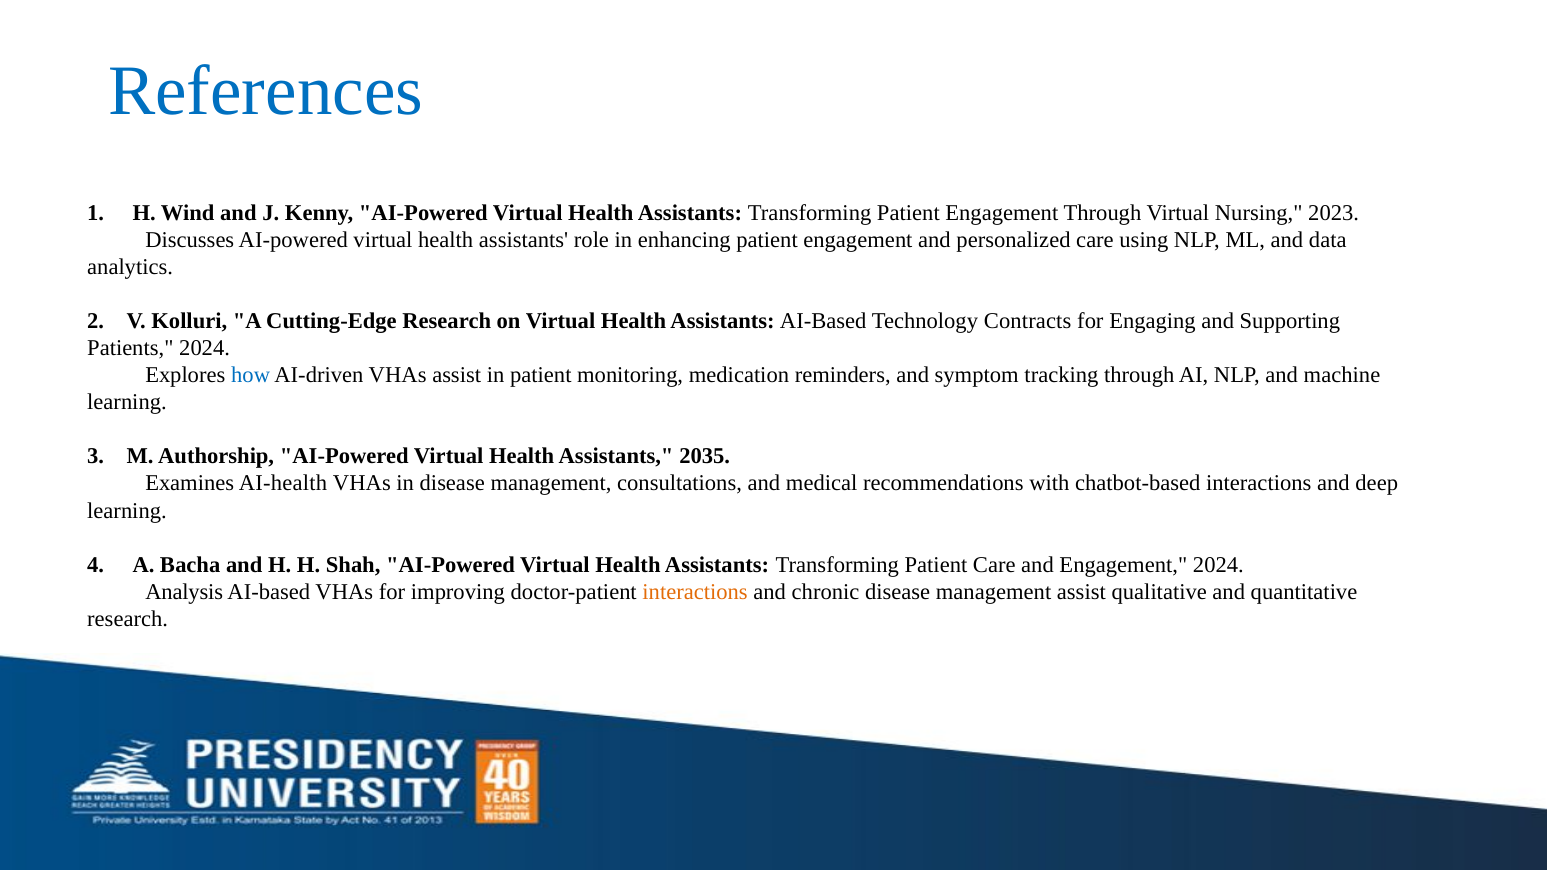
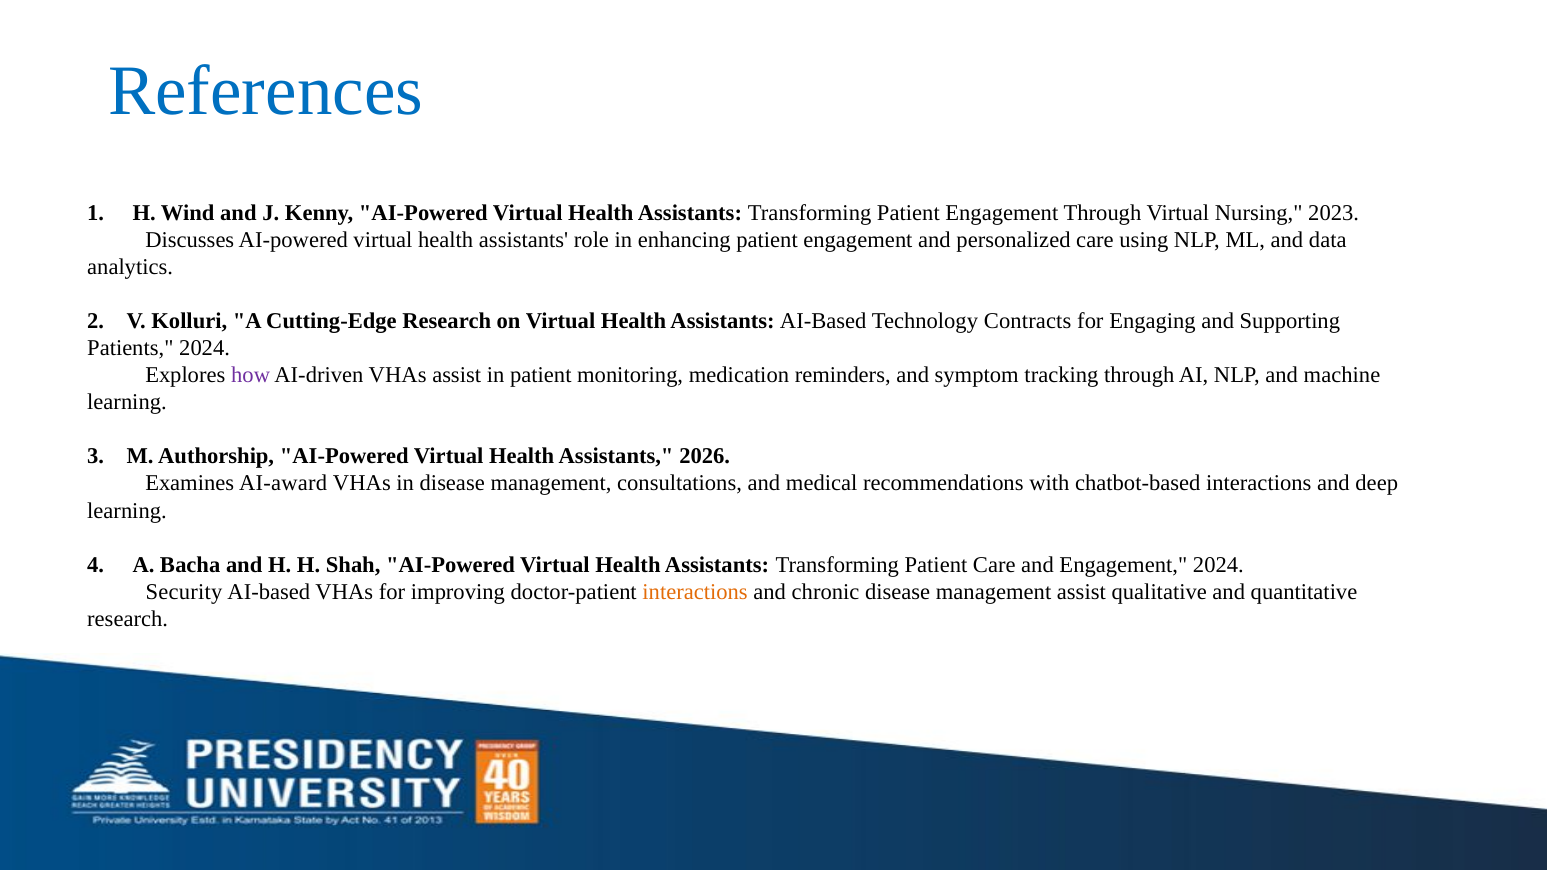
how colour: blue -> purple (251, 375)
2035: 2035 -> 2026 (705, 457)
AI-health: AI-health -> AI-award (283, 484)
Analysis: Analysis -> Security (184, 592)
